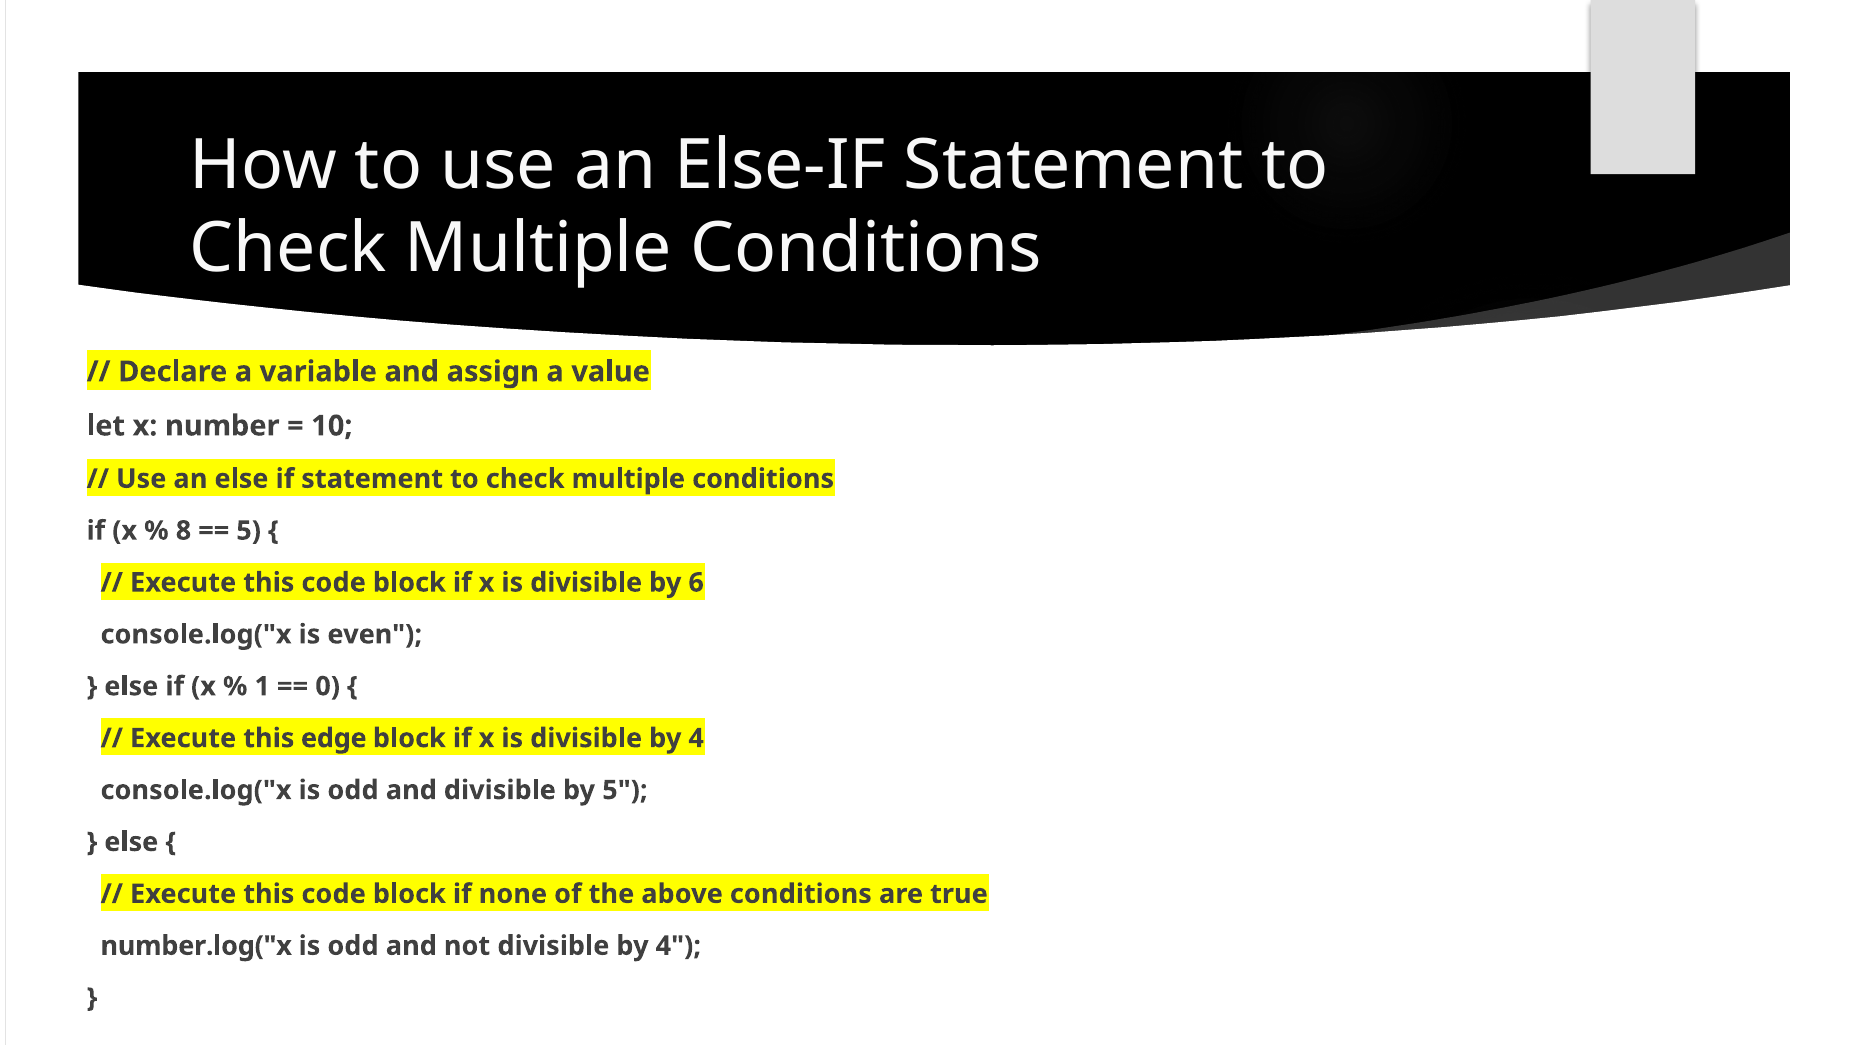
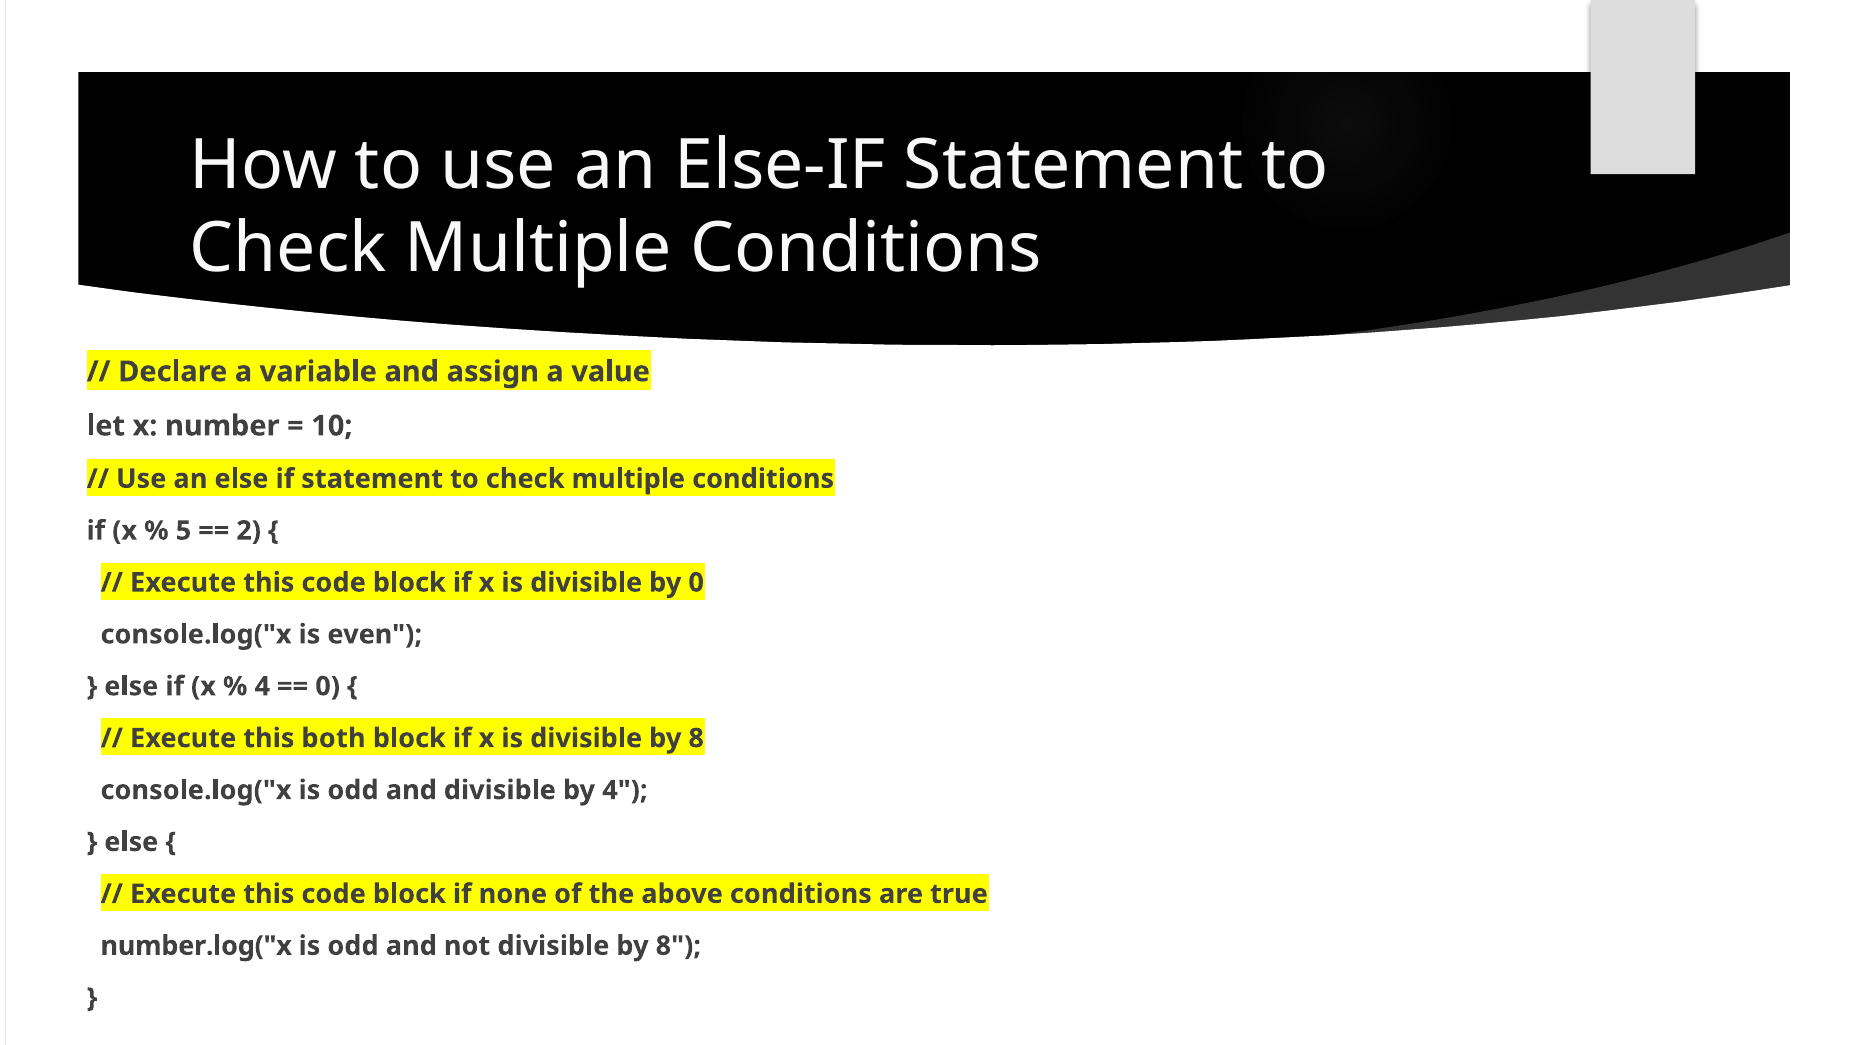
8: 8 -> 5 (183, 531)
5: 5 -> 2 (249, 531)
by 6: 6 -> 0 (696, 583)
1: 1 -> 4 (262, 686)
edge: edge -> both (334, 738)
is divisible by 4: 4 -> 8 (696, 738)
by 5: 5 -> 4 (625, 790)
not divisible by 4: 4 -> 8 (678, 946)
